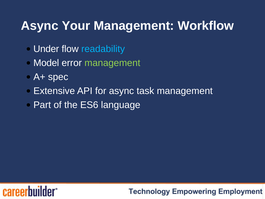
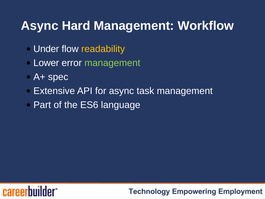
Your: Your -> Hard (76, 26)
readability colour: light blue -> yellow (103, 49)
Model: Model -> Lower (46, 63)
